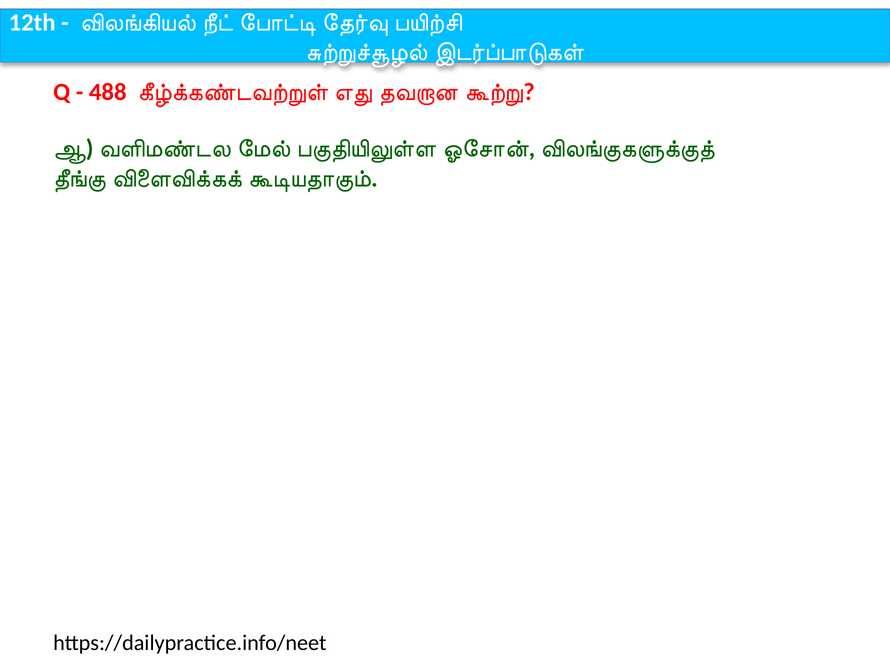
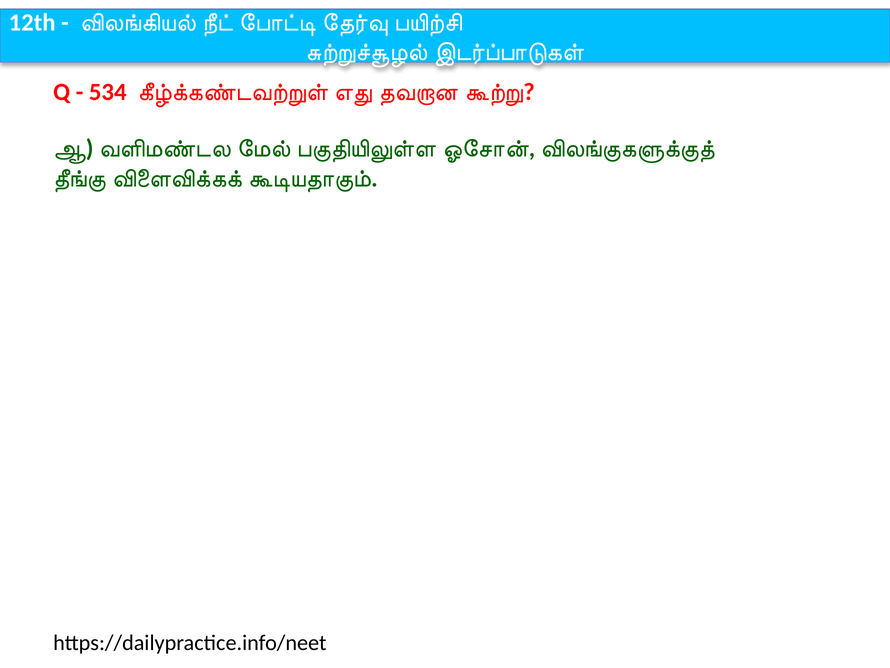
488: 488 -> 534 (108, 92)
